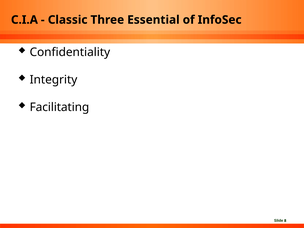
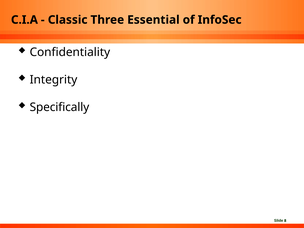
Facilitating: Facilitating -> Specifically (59, 107)
